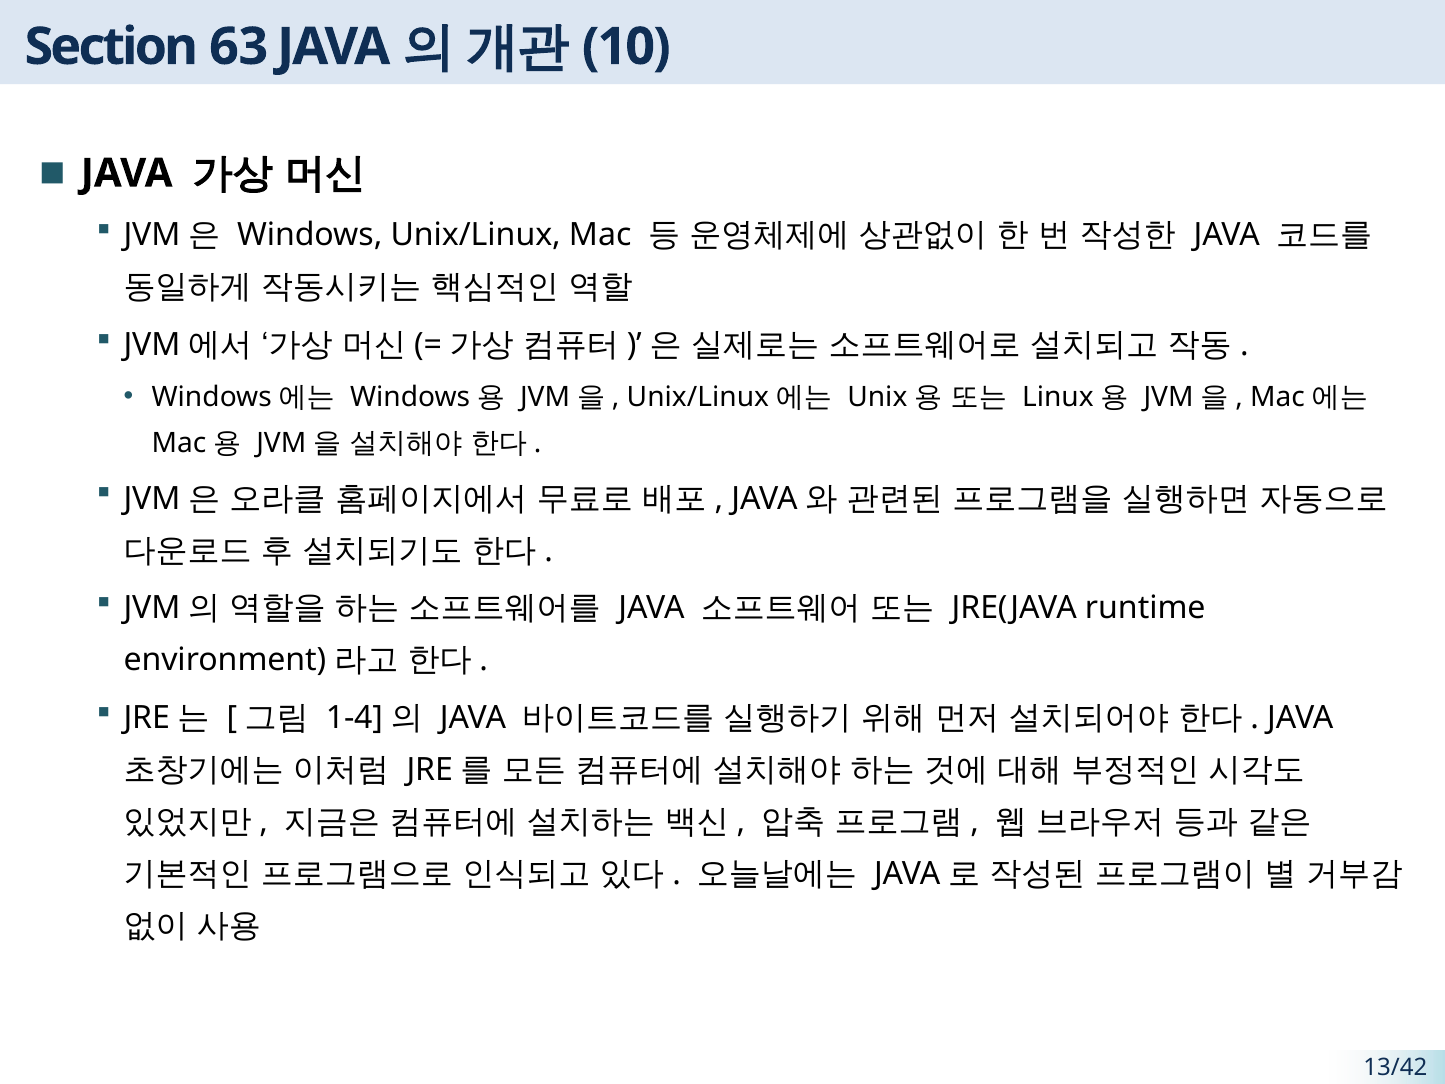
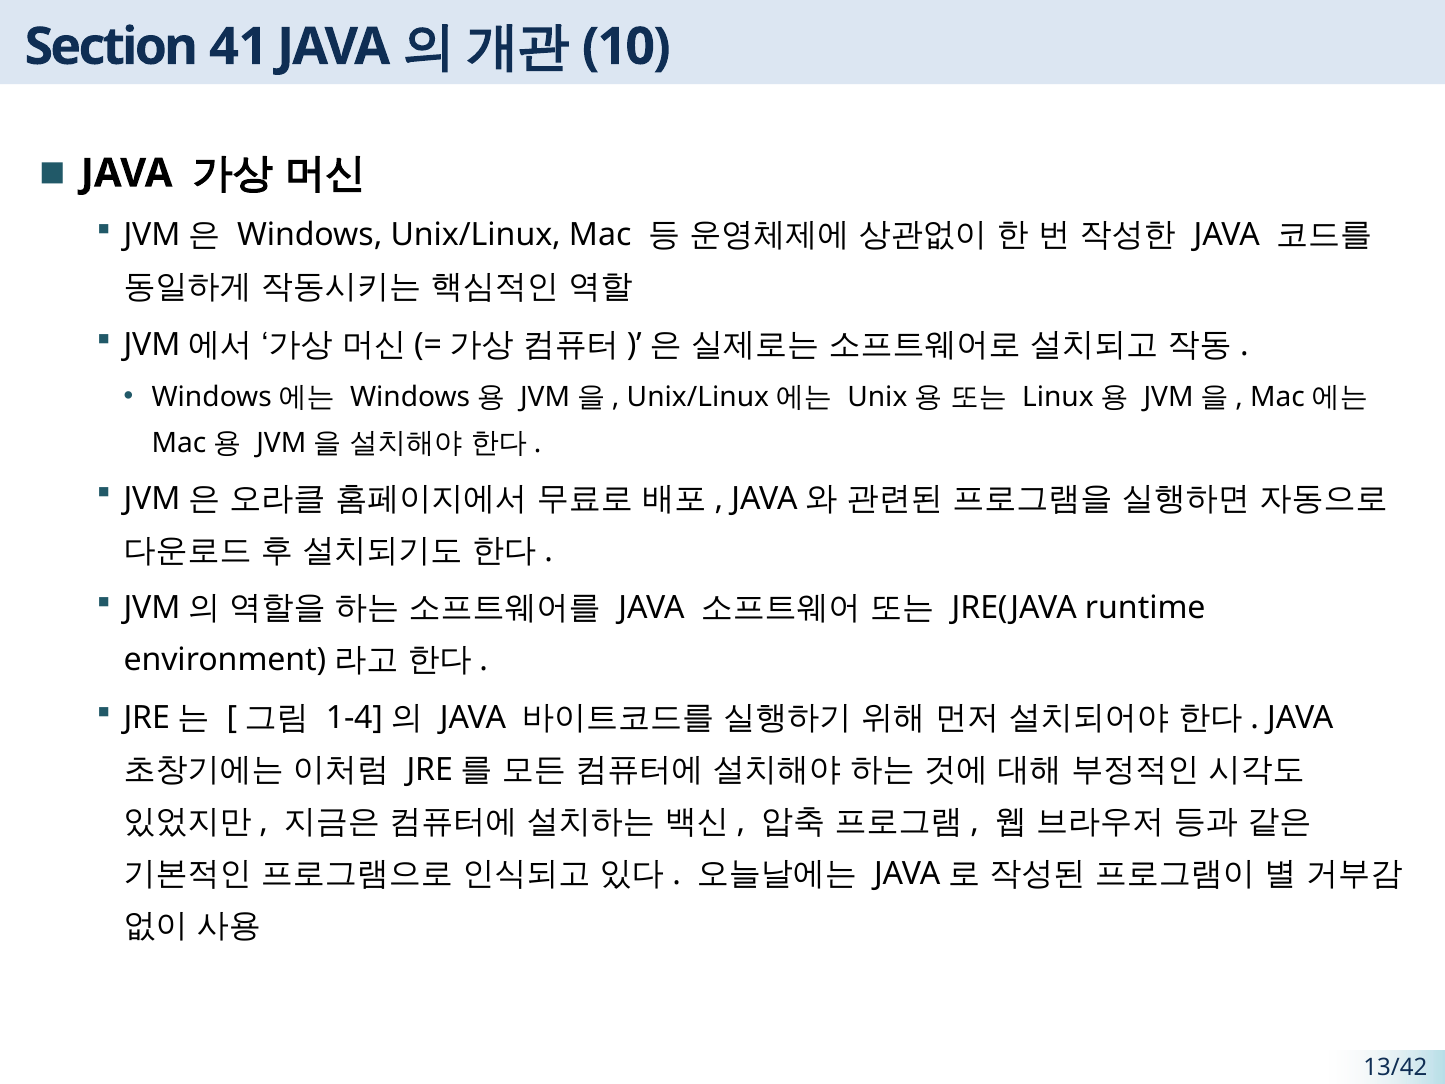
63: 63 -> 41 (239, 47)
